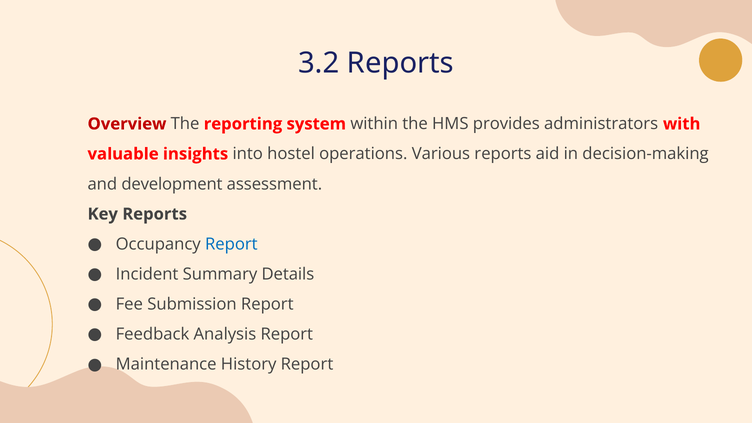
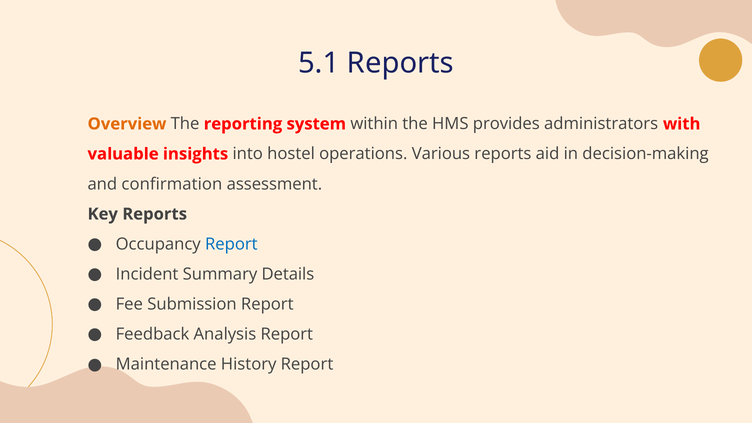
3.2: 3.2 -> 5.1 (319, 63)
Overview colour: red -> orange (127, 124)
development: development -> confirmation (172, 184)
